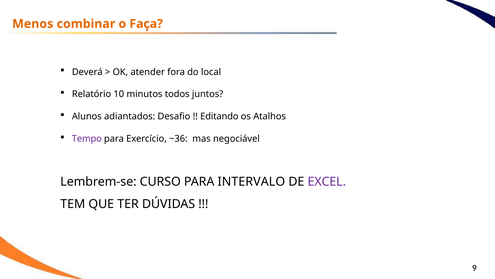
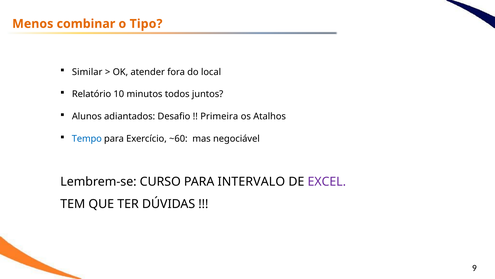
Faça: Faça -> Tipo (146, 24)
Deverá: Deverá -> Similar (87, 72)
Editando: Editando -> Primeira (219, 116)
Tempo colour: purple -> blue (87, 139)
~36: ~36 -> ~60 (178, 139)
